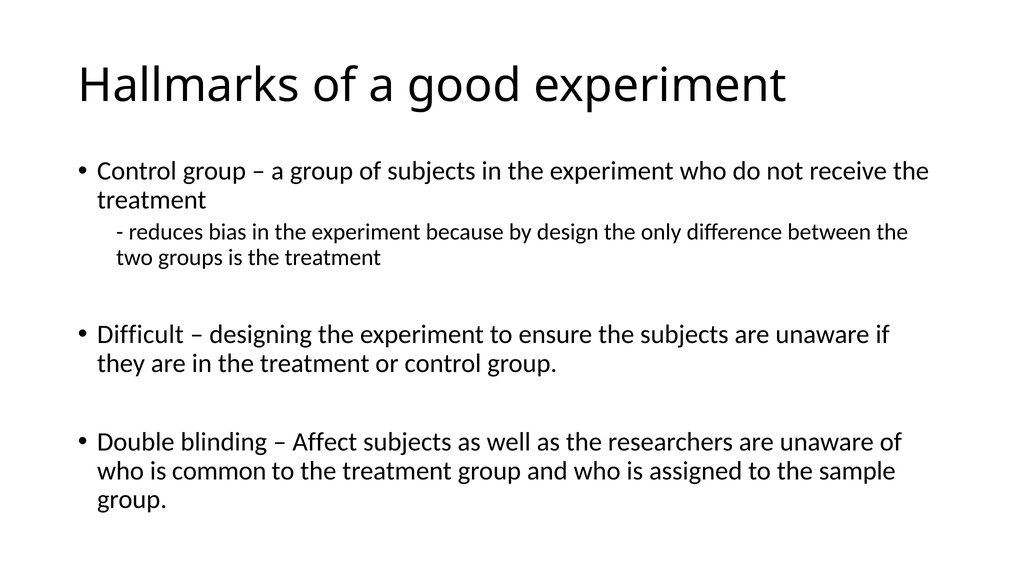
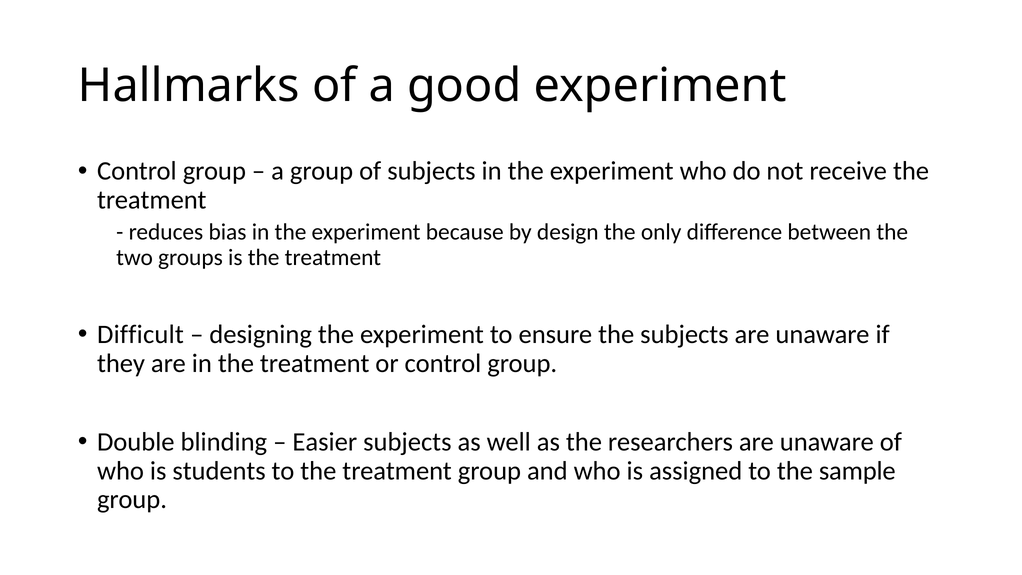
Affect: Affect -> Easier (325, 442)
common: common -> students (219, 471)
